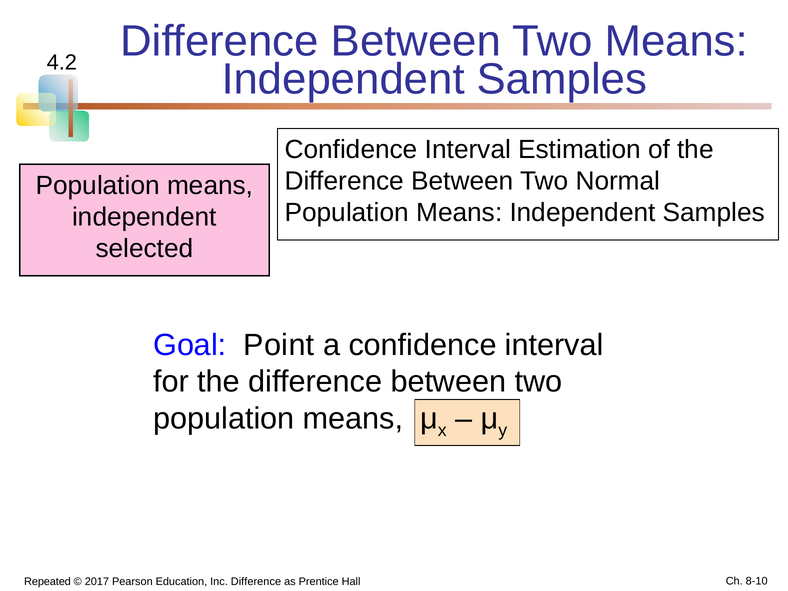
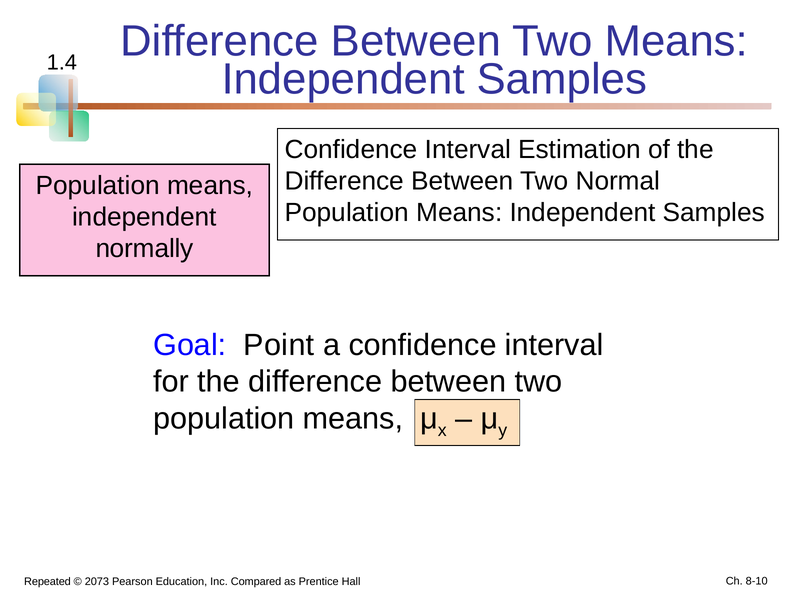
4.2: 4.2 -> 1.4 (62, 62)
selected: selected -> normally (145, 249)
2017: 2017 -> 2073 (97, 581)
Inc Difference: Difference -> Compared (256, 581)
